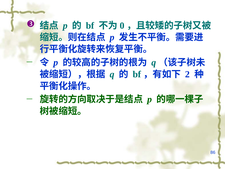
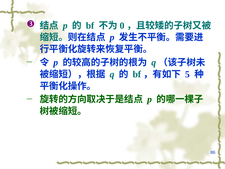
2: 2 -> 5 (187, 74)
